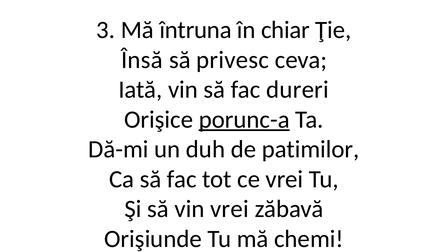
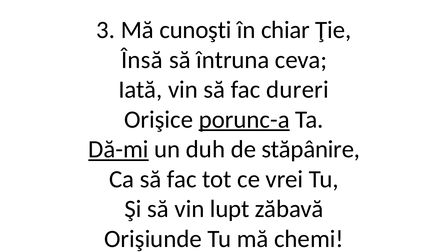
întruna: întruna -> cunoşti (196, 30)
privesc: privesc -> întruna (233, 60)
Dă-mi underline: none -> present (118, 149)
patimilor: patimilor -> stăpânire (311, 149)
vin vrei: vrei -> lupt (230, 209)
